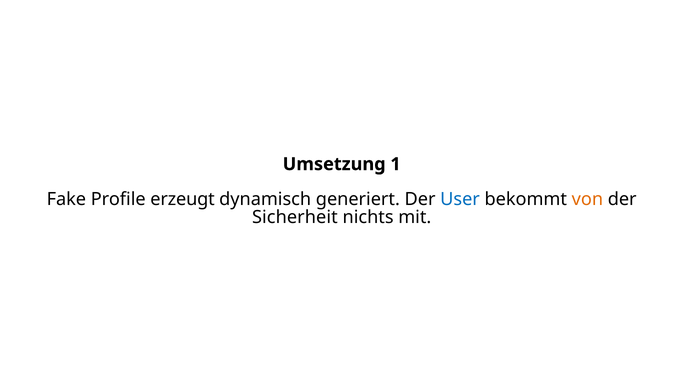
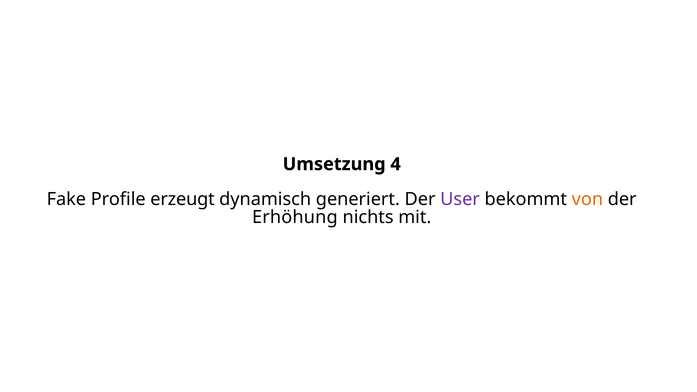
1: 1 -> 4 (396, 164)
User colour: blue -> purple (460, 199)
Sicherheit: Sicherheit -> Erhöhung (295, 217)
